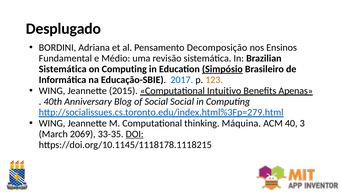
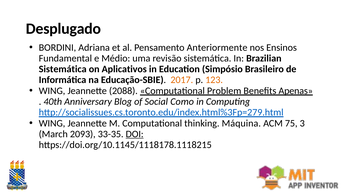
Decomposição: Decomposição -> Anteriormente (217, 48)
on Computing: Computing -> Aplicativos (124, 69)
Simpósio underline: present -> none (222, 69)
2017 colour: blue -> orange (182, 80)
2015: 2015 -> 2088 (123, 91)
Intuitivo: Intuitivo -> Problem (224, 91)
Social Social: Social -> Como (182, 101)
40: 40 -> 75 (291, 123)
2069: 2069 -> 2093 (83, 134)
